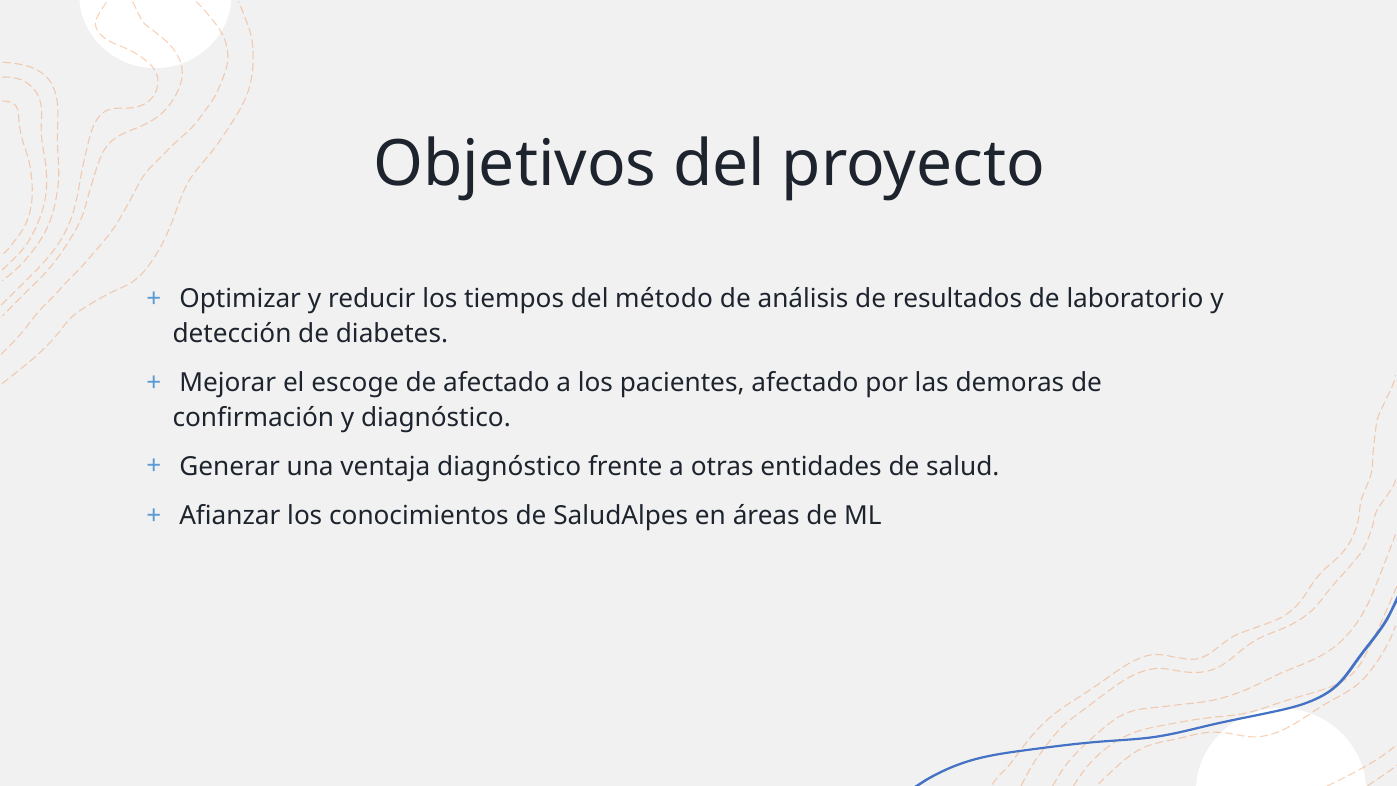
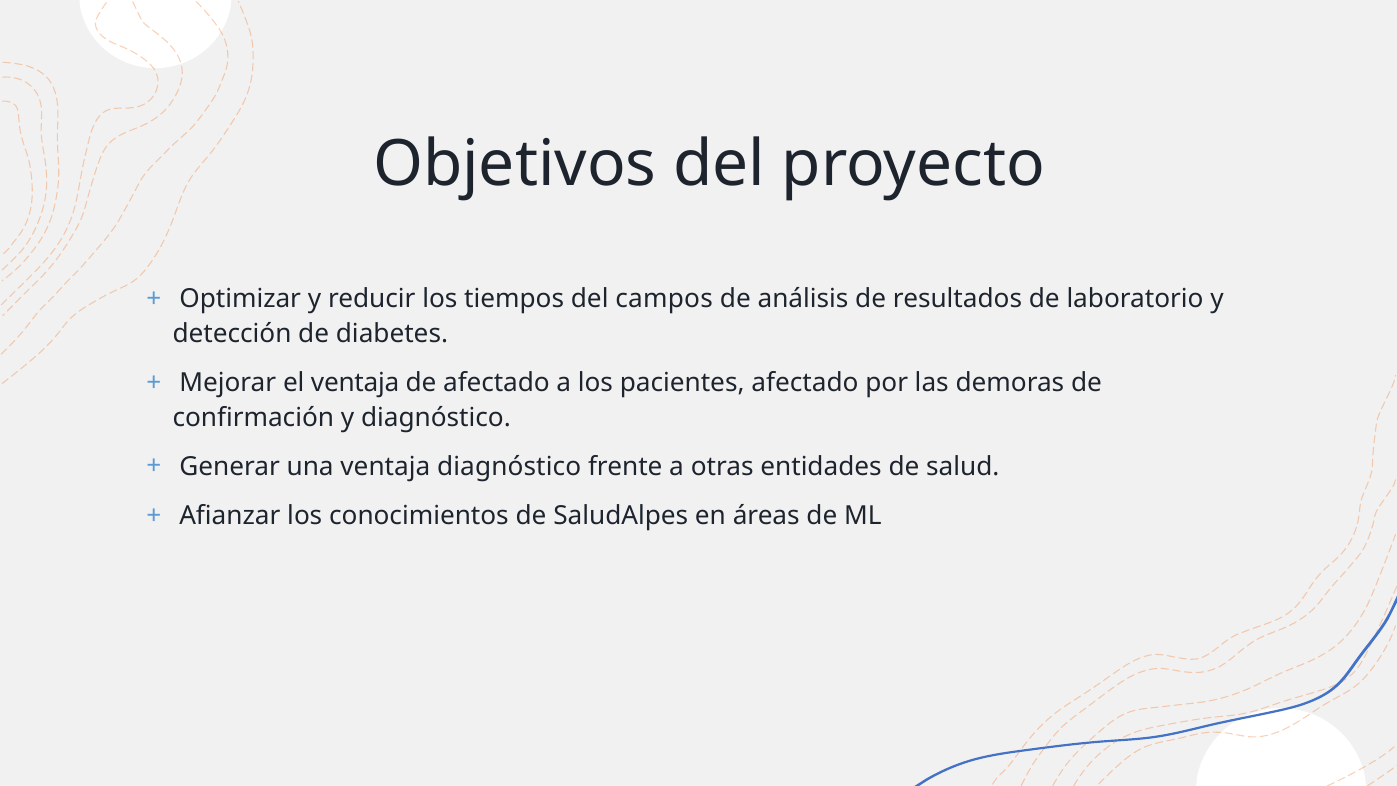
método: método -> campos (664, 299)
el escoge: escoge -> ventaja (355, 383)
